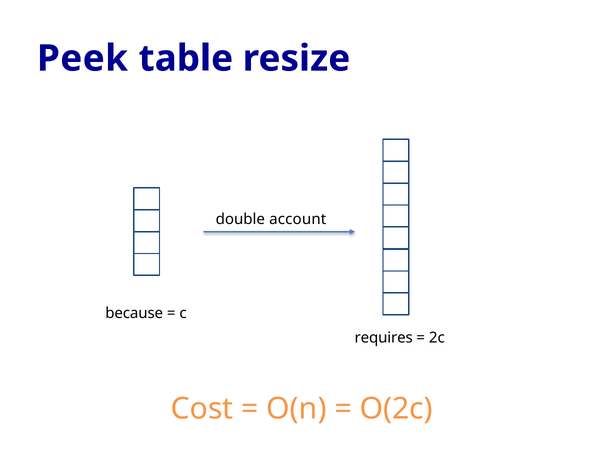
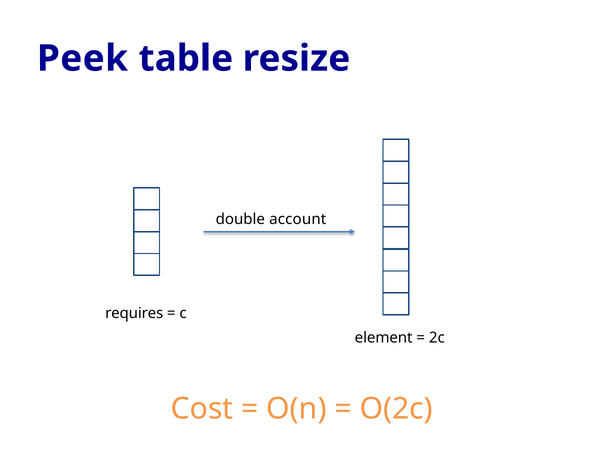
because: because -> requires (134, 313)
requires: requires -> element (384, 338)
